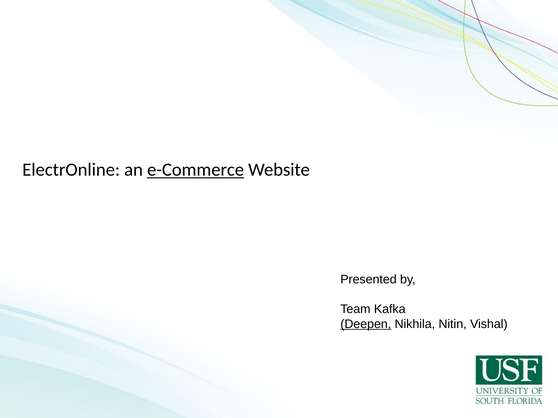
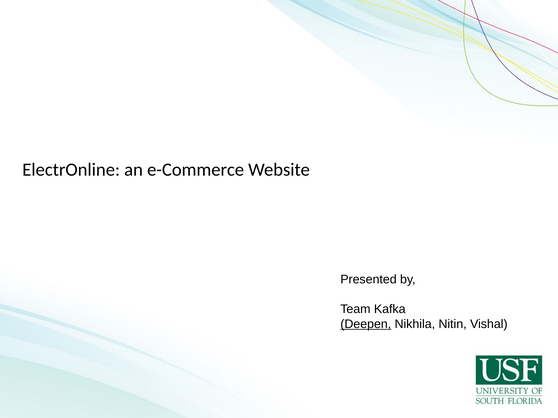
e-Commerce underline: present -> none (196, 170)
